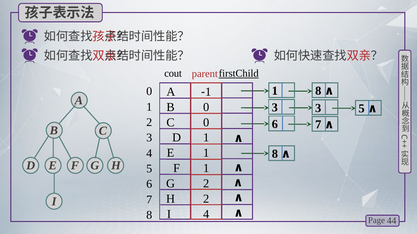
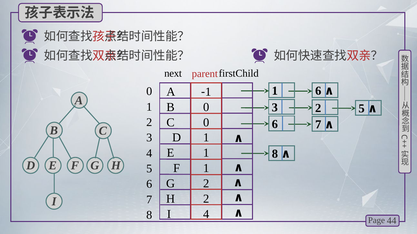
cout: cout -> next (173, 74)
firstChild underline: present -> none (239, 74)
1 8: 8 -> 6 (318, 91)
3 3: 3 -> 2 (318, 108)
